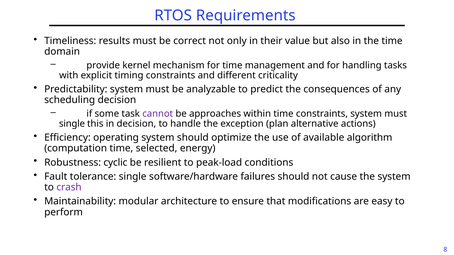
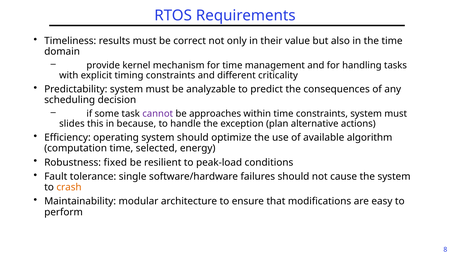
single: single -> slides (72, 124)
in decision: decision -> because (136, 124)
cyclic: cyclic -> fixed (115, 163)
crash colour: purple -> orange (69, 188)
